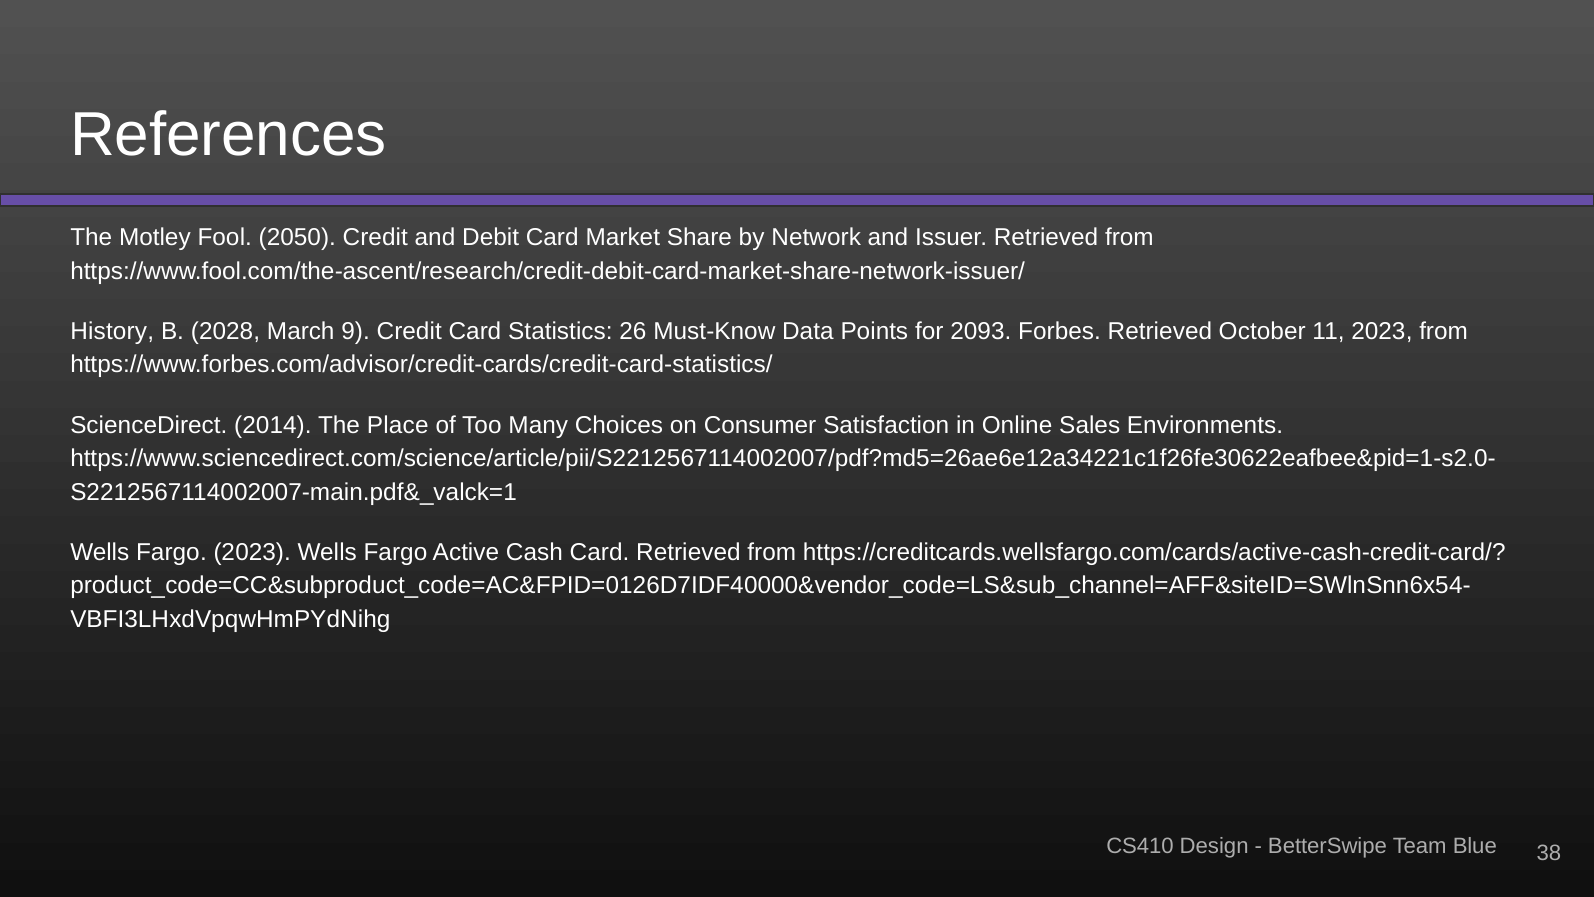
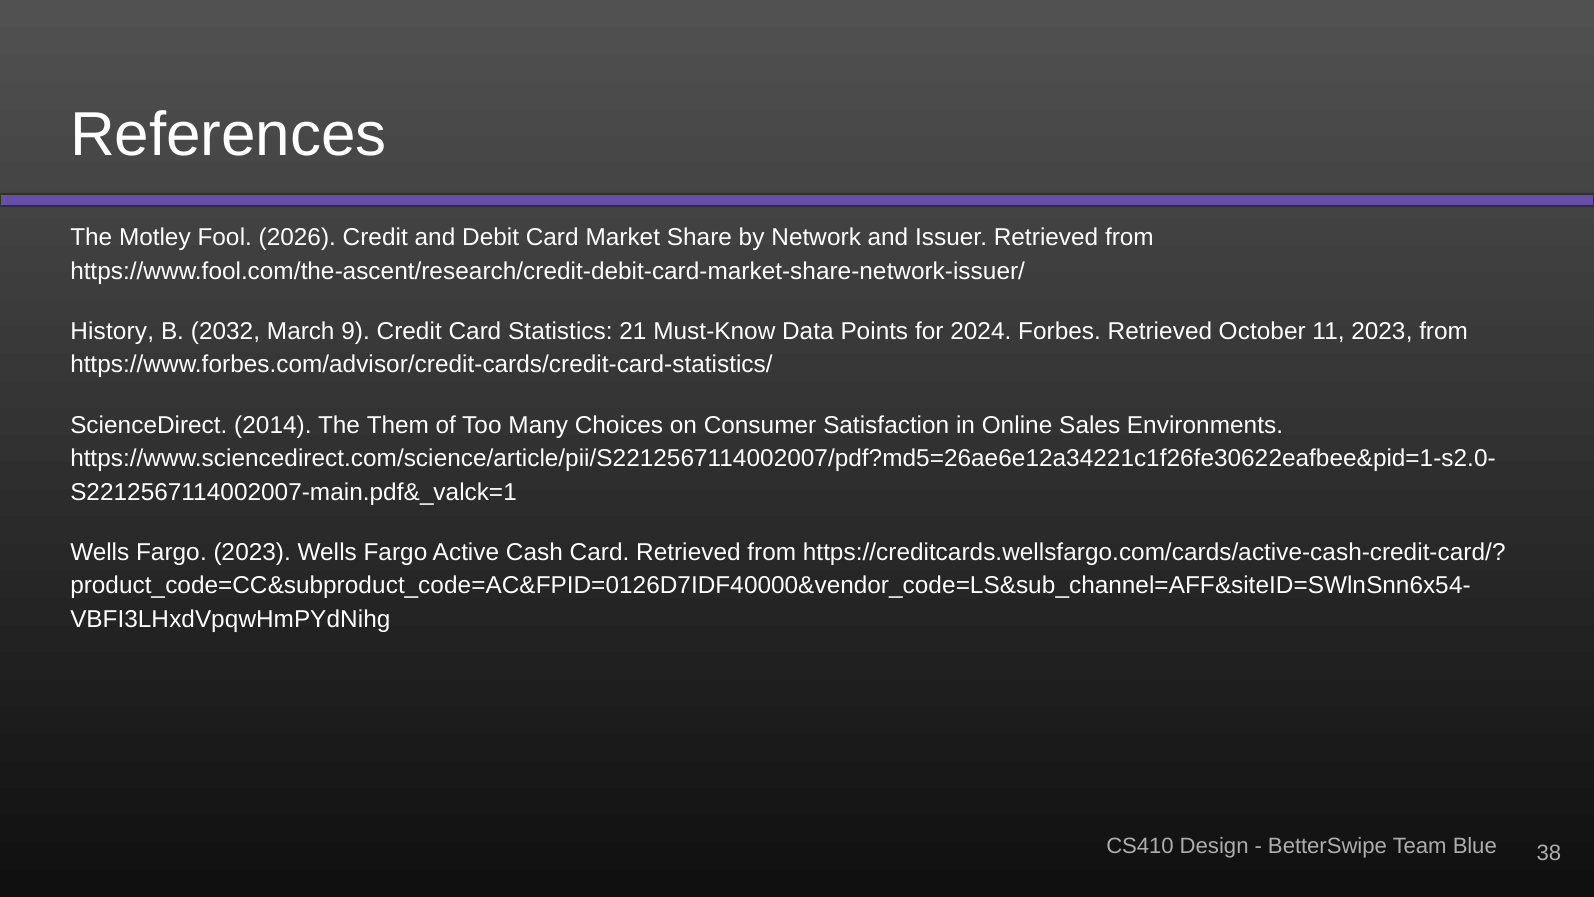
2050: 2050 -> 2026 (297, 237)
2028: 2028 -> 2032 (225, 331)
26: 26 -> 21 (633, 331)
2093: 2093 -> 2024 (981, 331)
Place: Place -> Them (398, 425)
